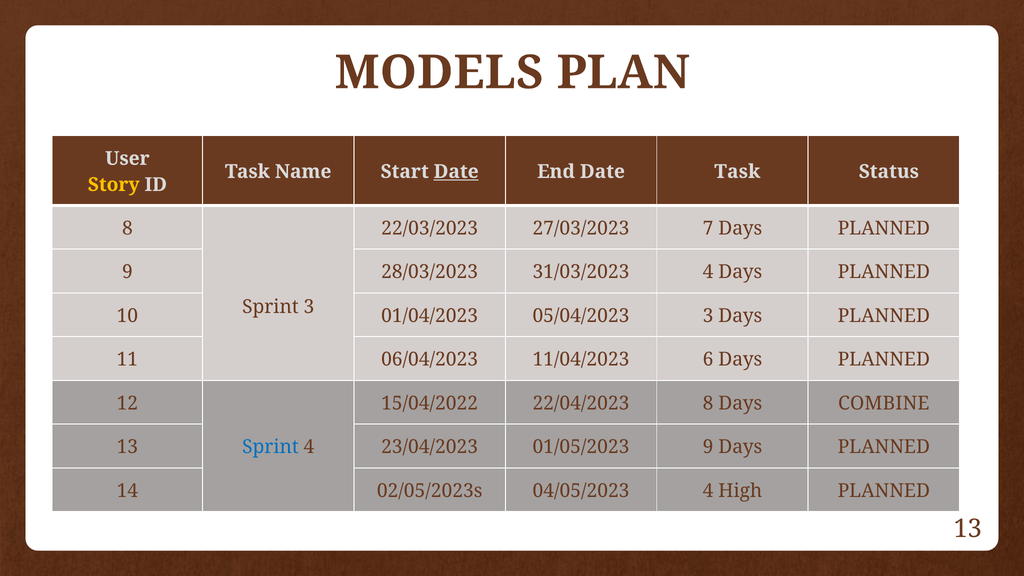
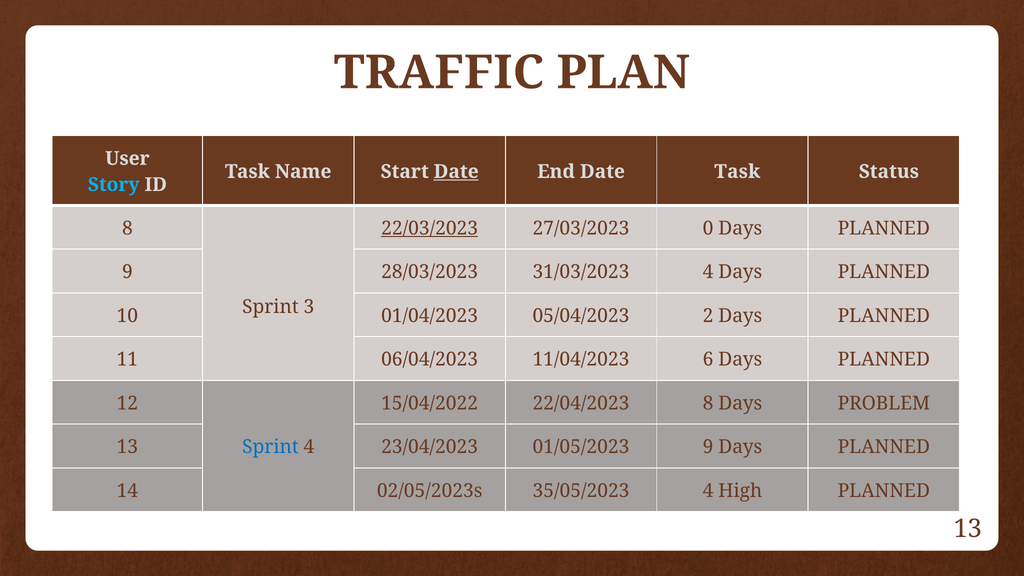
MODELS: MODELS -> TRAFFIC (439, 73)
Story colour: yellow -> light blue (114, 185)
22/03/2023 underline: none -> present (430, 228)
7: 7 -> 0 (708, 228)
05/04/2023 3: 3 -> 2 (708, 316)
COMBINE: COMBINE -> PROBLEM (884, 403)
04/05/2023: 04/05/2023 -> 35/05/2023 (581, 491)
